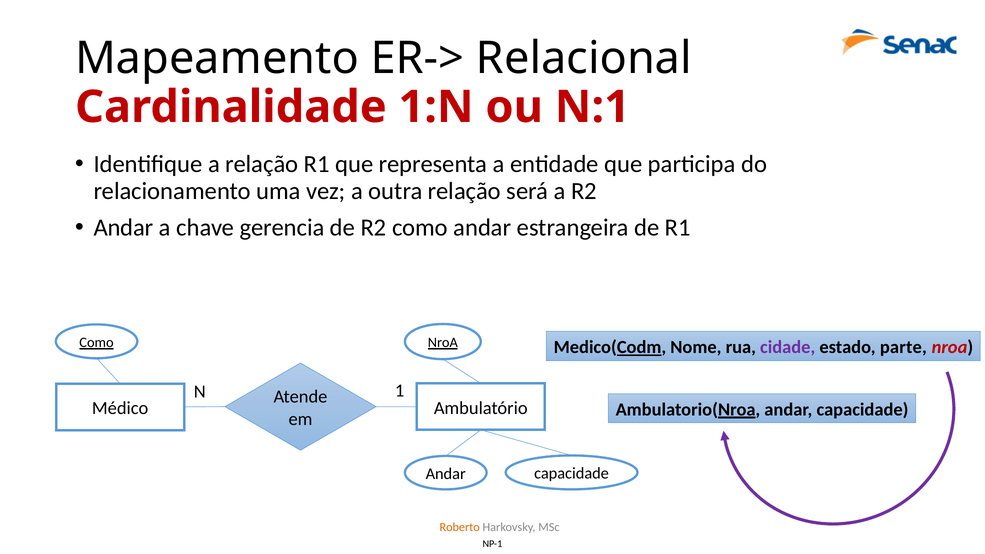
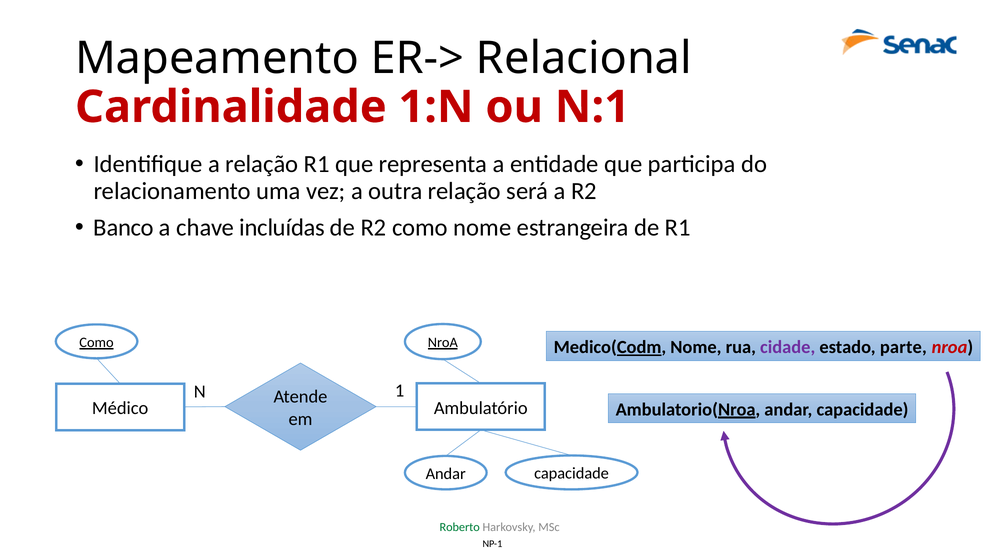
Andar: Andar -> Banco (124, 228)
gerencia: gerencia -> incluídas (282, 228)
como andar: andar -> nome (482, 228)
Roberto colour: orange -> green (460, 527)
